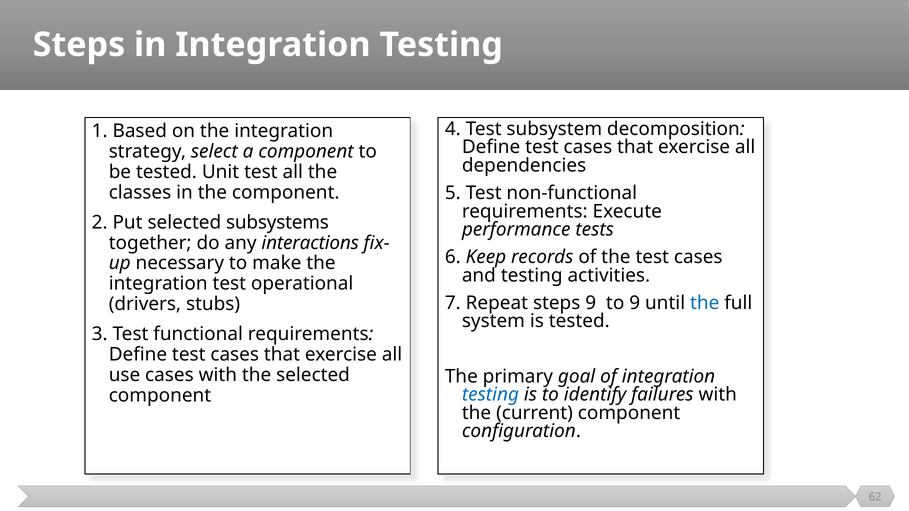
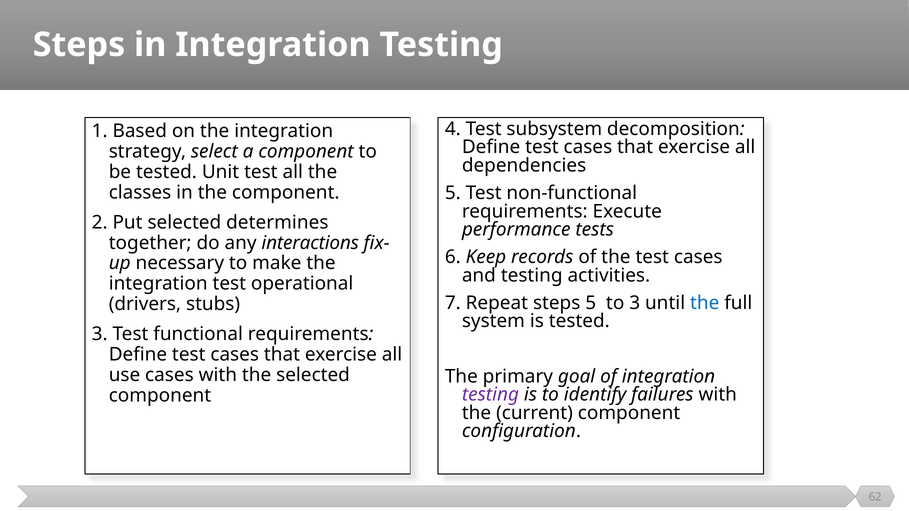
subsystems: subsystems -> determines (277, 222)
steps 9: 9 -> 5 (591, 303)
to 9: 9 -> 3 (635, 303)
testing colour: blue -> purple (490, 395)
